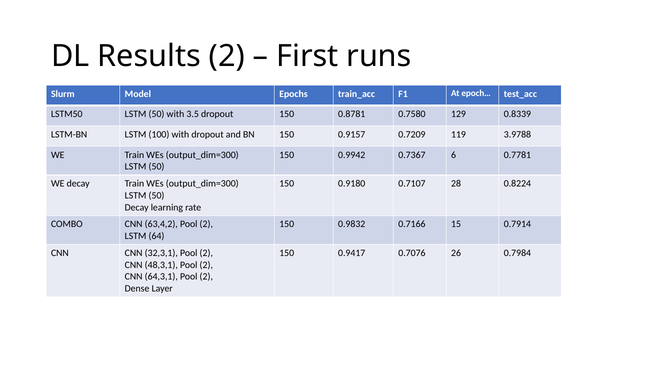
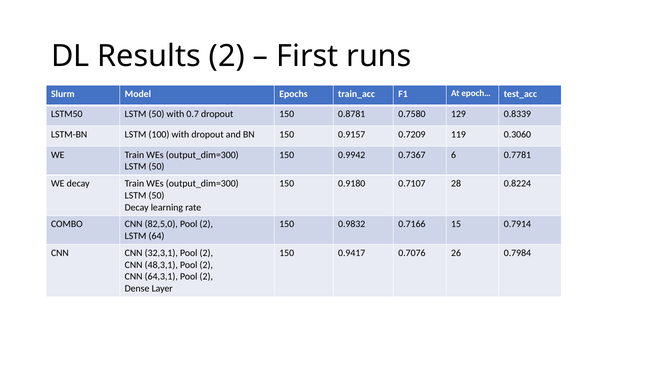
3.5: 3.5 -> 0.7 (193, 114)
3.9788: 3.9788 -> 0.3060 (517, 135)
63,4,2: 63,4,2 -> 82,5,0 (161, 224)
